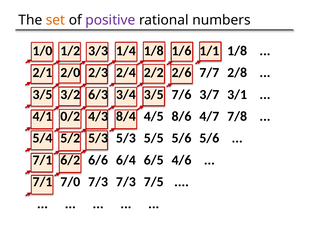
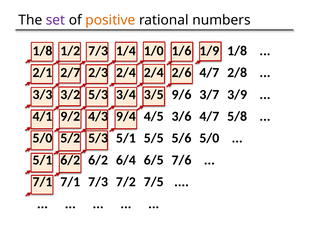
set colour: orange -> purple (56, 20)
positive colour: purple -> orange (110, 20)
1/0: 1/0 -> 1/8 (42, 51)
1/2 3/3: 3/3 -> 7/3 (98, 51)
1/4 1/8: 1/8 -> 1/0 (154, 51)
1/1: 1/1 -> 1/9 (209, 51)
2/0: 2/0 -> 2/7 (70, 73)
2/4 2/2: 2/2 -> 2/4 (154, 73)
2/6 7/7: 7/7 -> 4/7 (209, 73)
3/5: 3/5 -> 3/3 (42, 94)
3/2 6/3: 6/3 -> 5/3 (98, 94)
7/6: 7/6 -> 9/6 (182, 94)
3/1: 3/1 -> 3/9 (237, 94)
0/2: 0/2 -> 9/2 (70, 116)
8/4: 8/4 -> 9/4 (126, 116)
8/6: 8/6 -> 3/6 (182, 116)
7/8: 7/8 -> 5/8 (237, 116)
5/4: 5/4 -> 5/0 (42, 138)
5/3 5/3: 5/3 -> 5/1 (126, 138)
5/6 5/6: 5/6 -> 5/0 (209, 138)
7/1: 7/1 -> 5/1 (42, 160)
6/2 6/6: 6/6 -> 6/2 (98, 160)
4/6: 4/6 -> 7/6 (182, 160)
7/1 7/0: 7/0 -> 7/1 (70, 182)
7/3 7/3: 7/3 -> 7/2 (126, 182)
